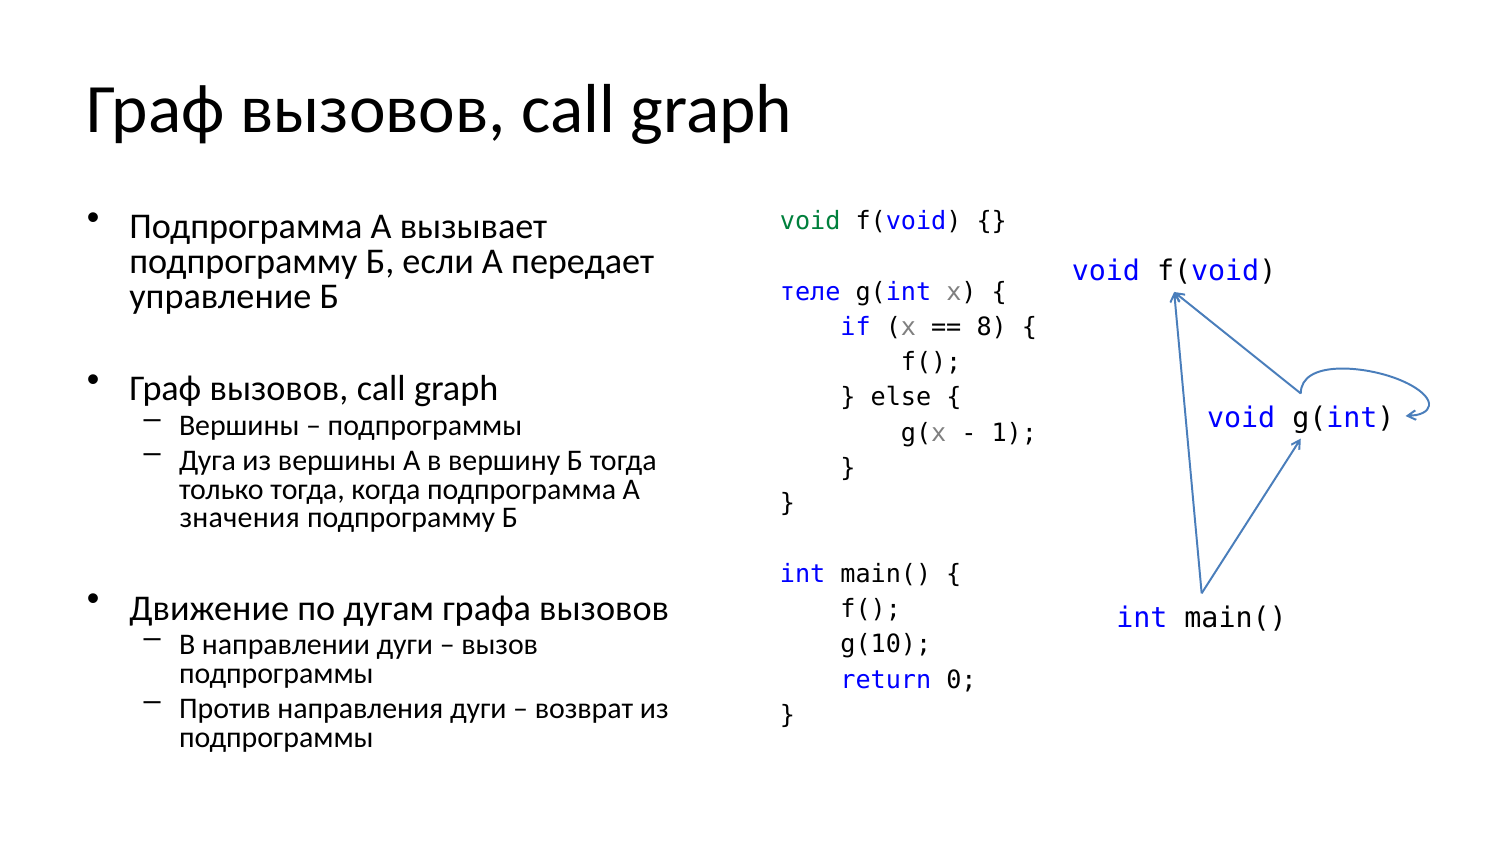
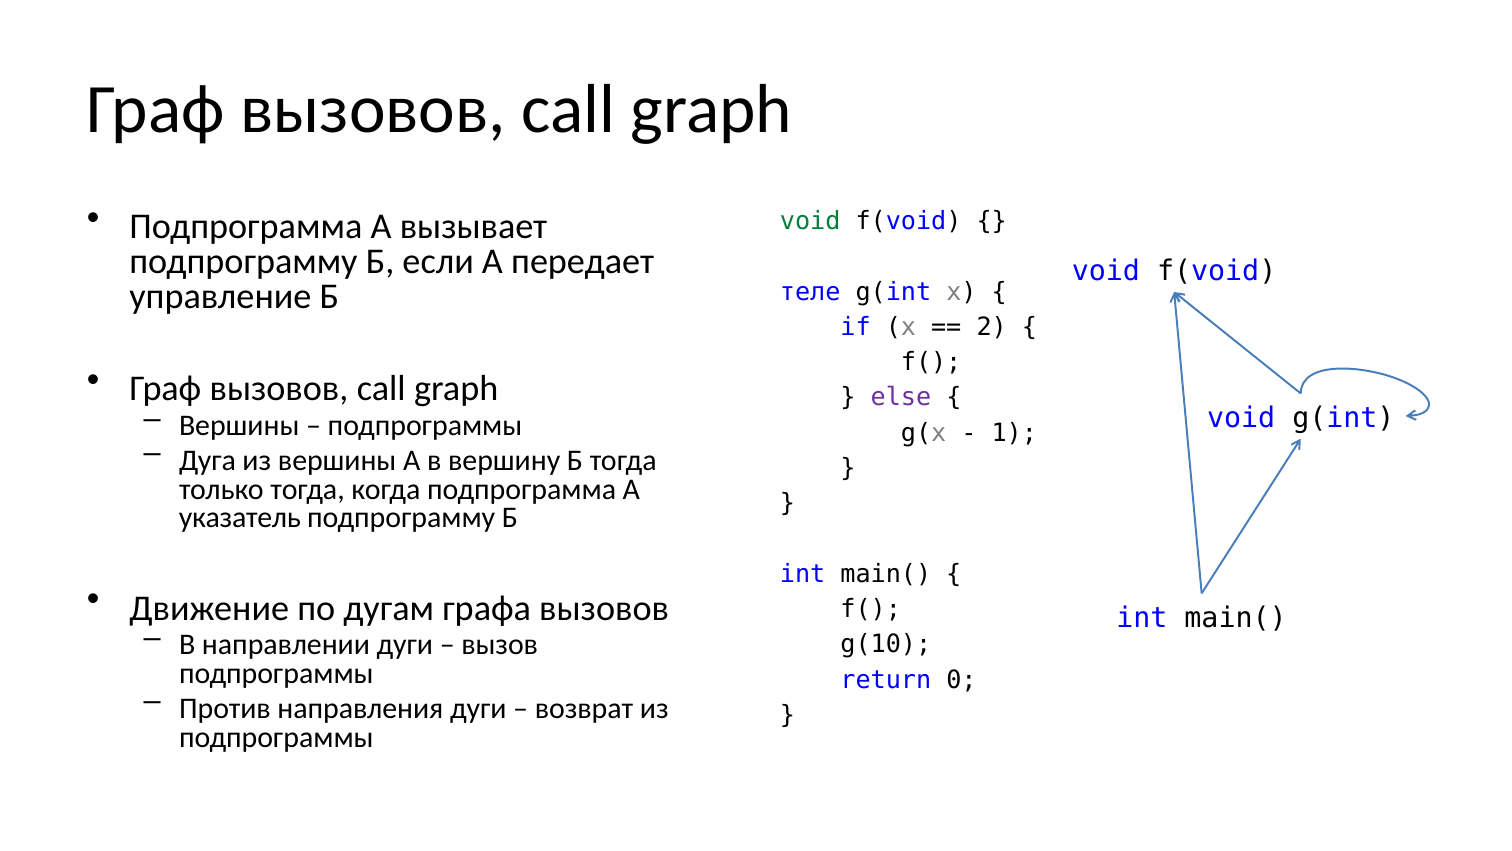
8: 8 -> 2 (992, 327)
else colour: black -> purple (901, 397)
значения: значения -> указатель (240, 518)
